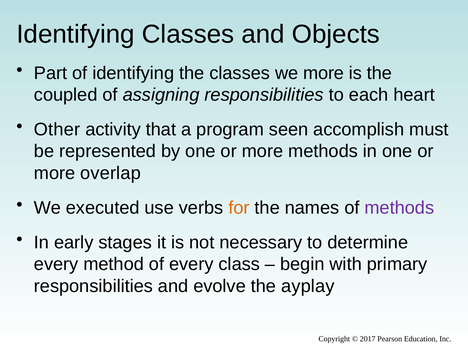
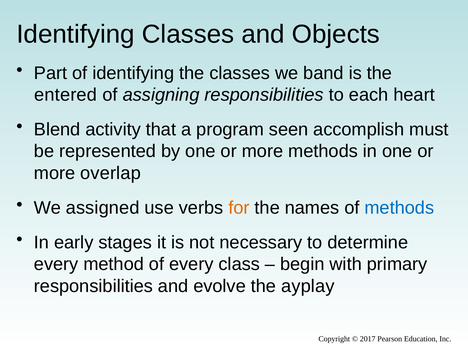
we more: more -> band (323, 73)
coupled: coupled -> entered (66, 95)
Other: Other -> Blend (57, 129)
executed: executed -> assigned (103, 208)
methods colour: purple -> blue (399, 208)
